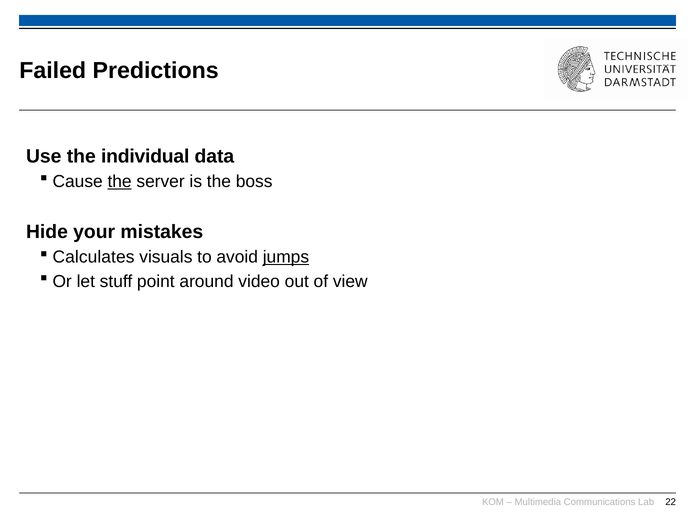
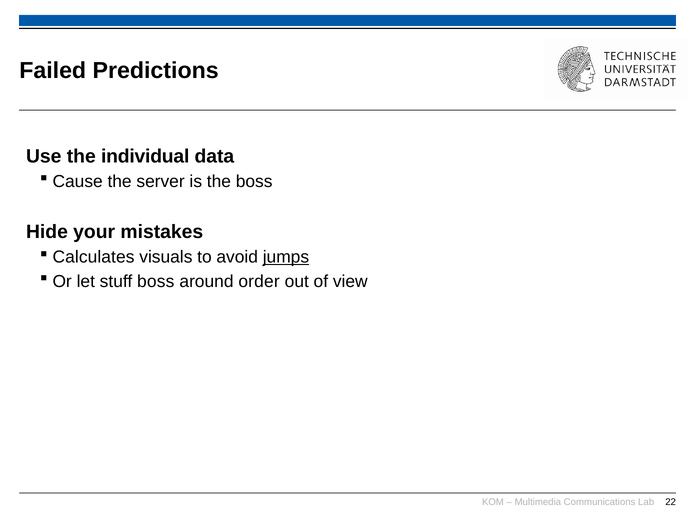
the underline: present -> none (120, 182)
stuff point: point -> boss (156, 282)
video: video -> order (259, 282)
